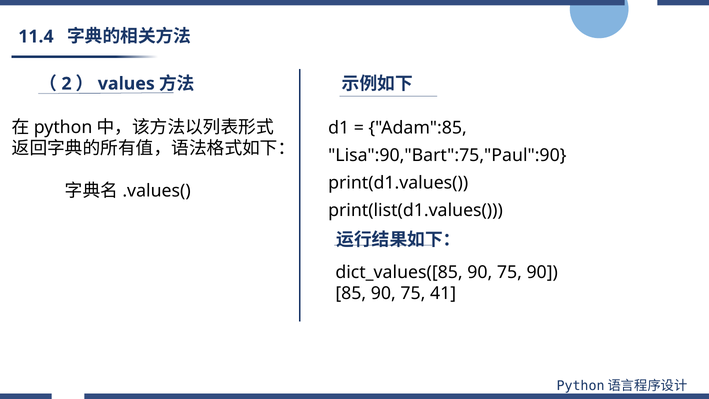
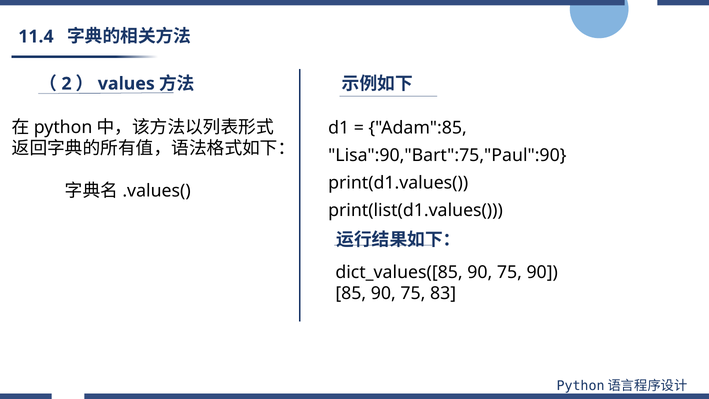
41: 41 -> 83 (443, 293)
